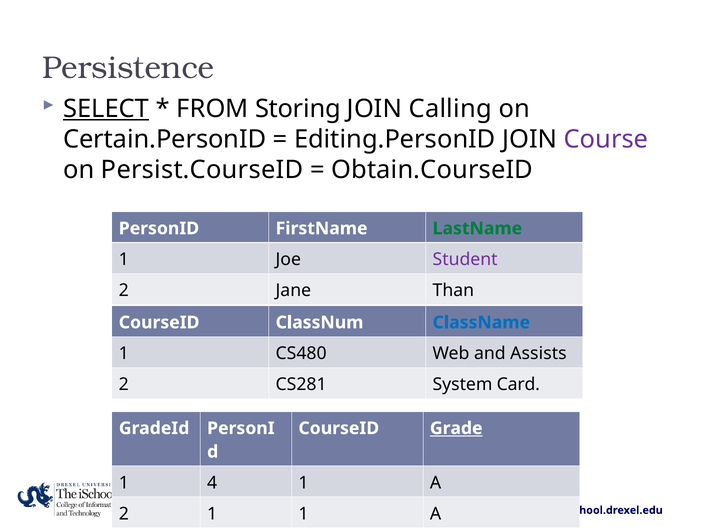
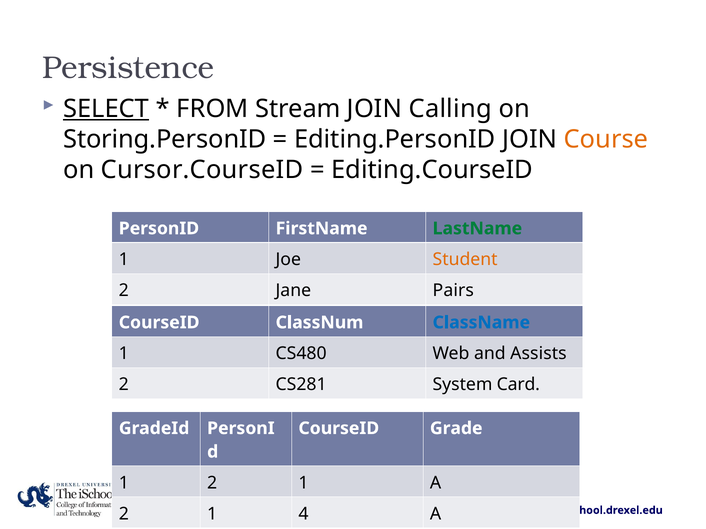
Storing: Storing -> Stream (298, 109)
Certain.PersonID: Certain.PersonID -> Storing.PersonID (165, 139)
Course colour: purple -> orange (606, 139)
Persist.CourseID: Persist.CourseID -> Cursor.CourseID (202, 170)
Obtain.CourseID: Obtain.CourseID -> Editing.CourseID (432, 170)
Student colour: purple -> orange (465, 260)
Than: Than -> Pairs (453, 291)
Grade underline: present -> none (456, 429)
1 4: 4 -> 2 (212, 483)
1 1: 1 -> 4 (303, 514)
